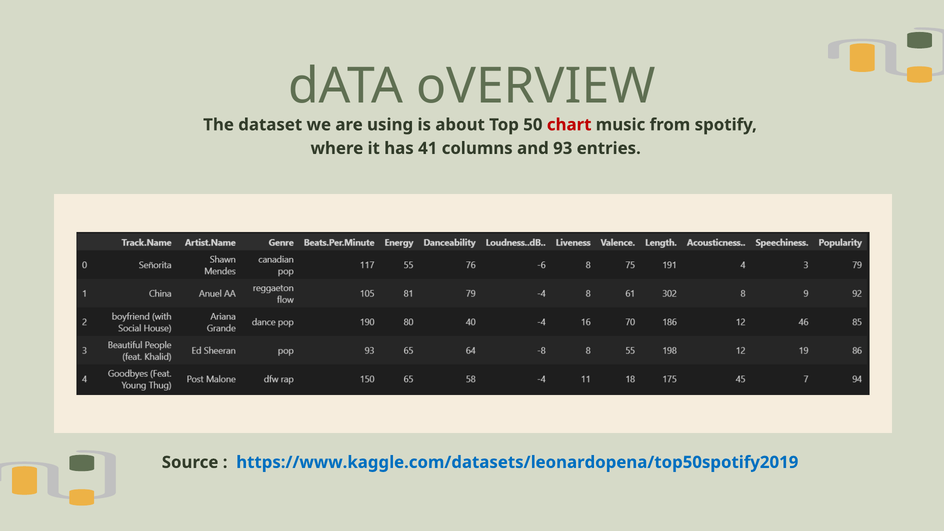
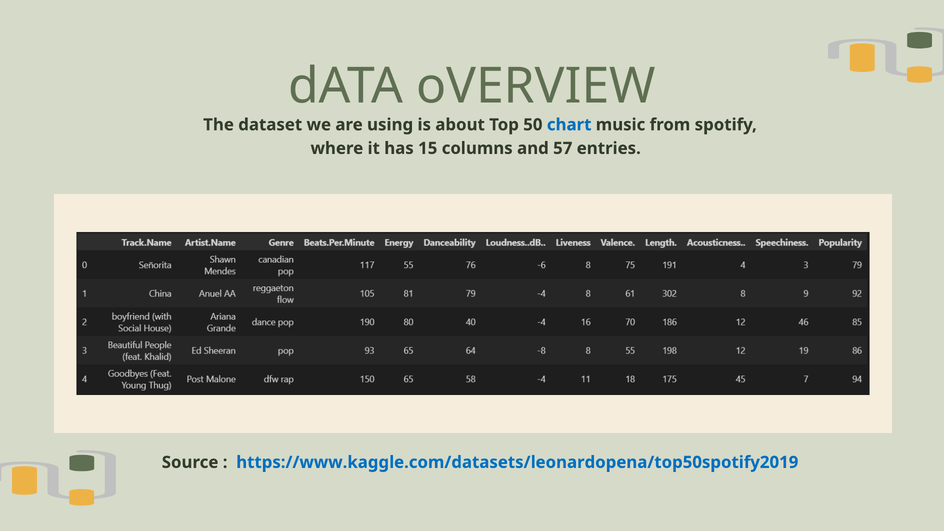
chart colour: red -> blue (569, 125)
41: 41 -> 15 (428, 148)
93: 93 -> 57 (563, 148)
